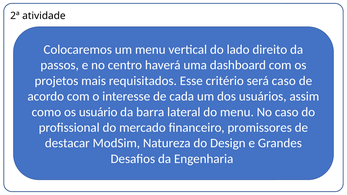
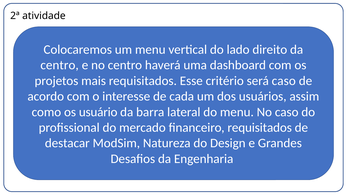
passos: passos -> centro (60, 65)
financeiro promissores: promissores -> requisitados (260, 128)
